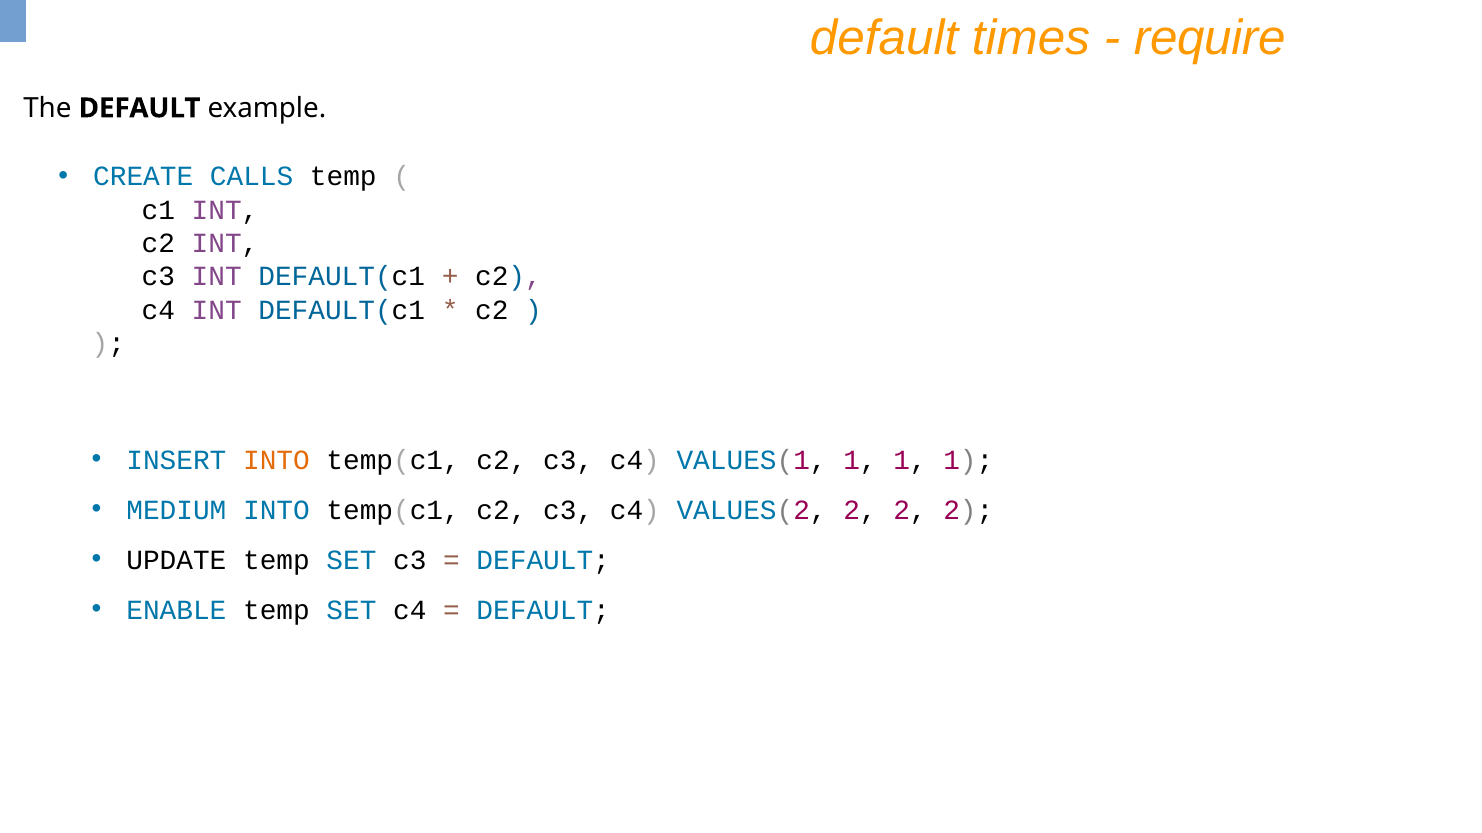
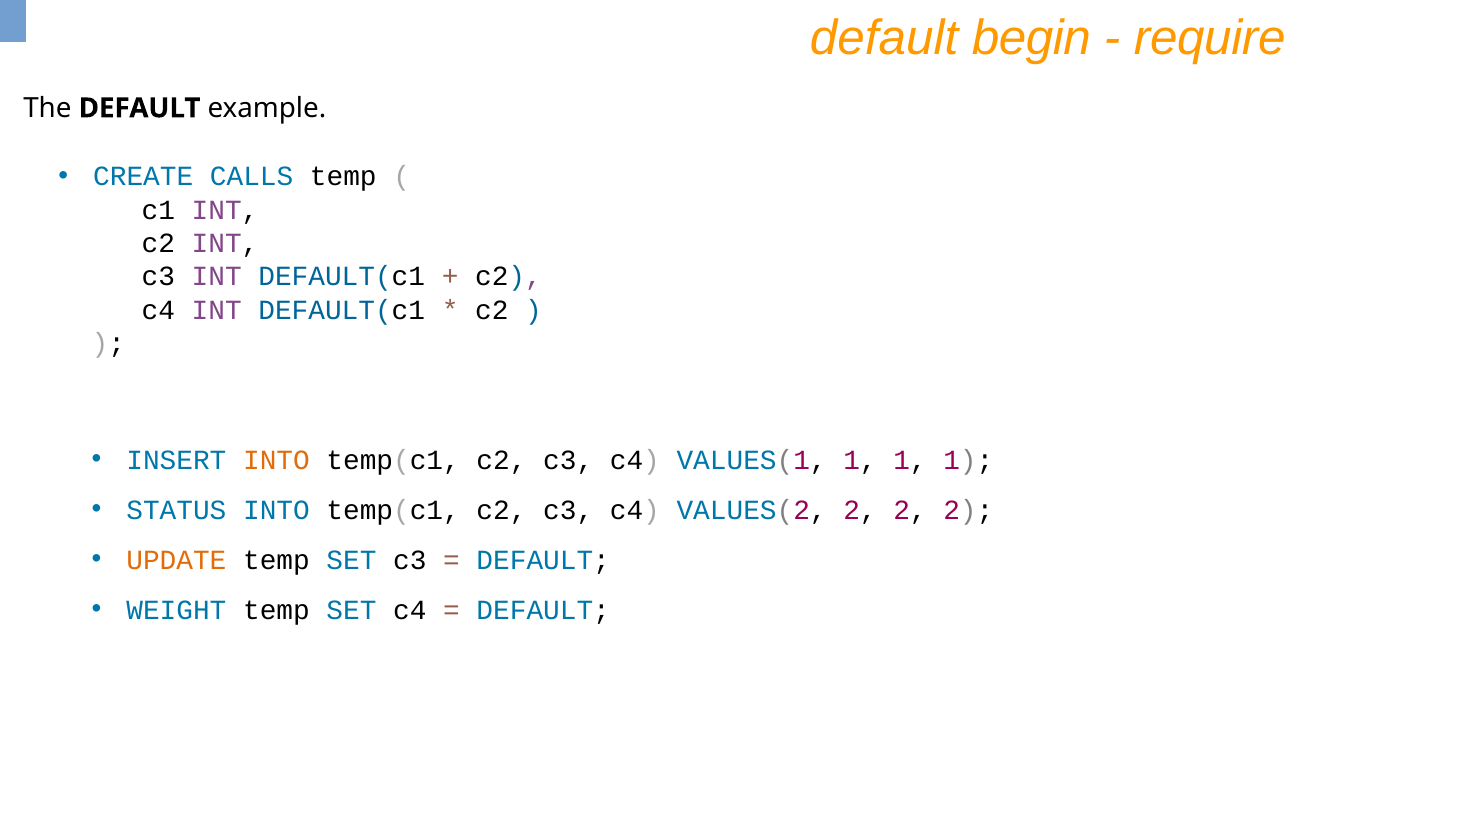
times: times -> begin (1031, 39)
MEDIUM: MEDIUM -> STATUS (176, 510)
UPDATE colour: black -> orange (176, 560)
ENABLE: ENABLE -> WEIGHT (176, 610)
